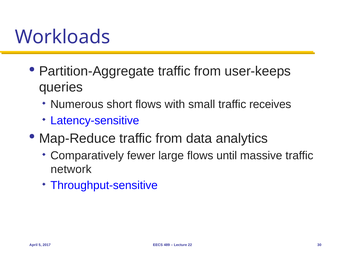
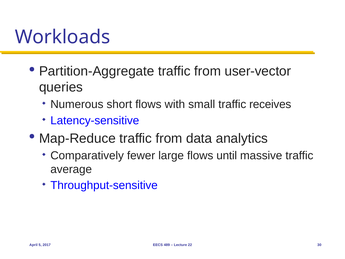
user-keeps: user-keeps -> user-vector (258, 71)
network: network -> average (71, 169)
